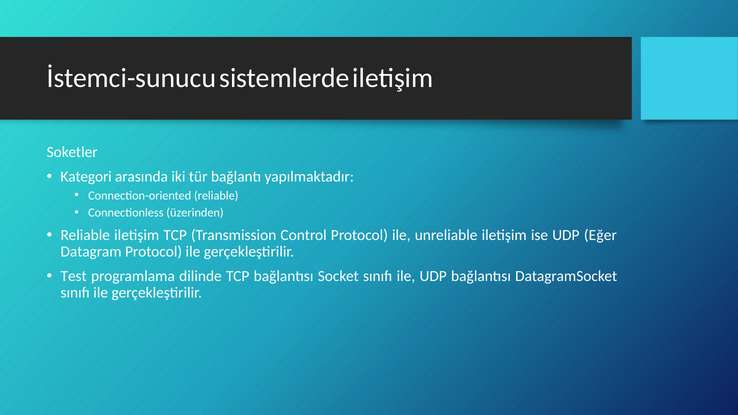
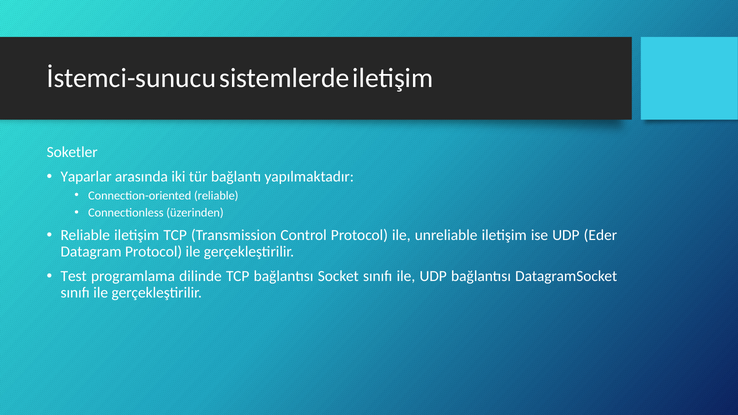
Kategori: Kategori -> Yaparlar (86, 177)
Eğer: Eğer -> Eder (600, 235)
